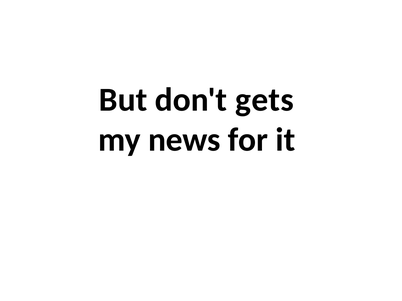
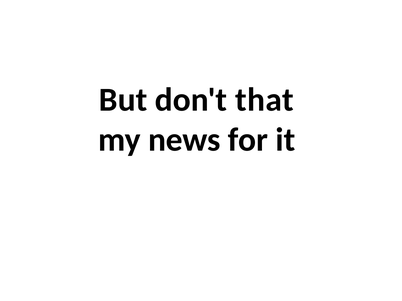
gets: gets -> that (264, 100)
